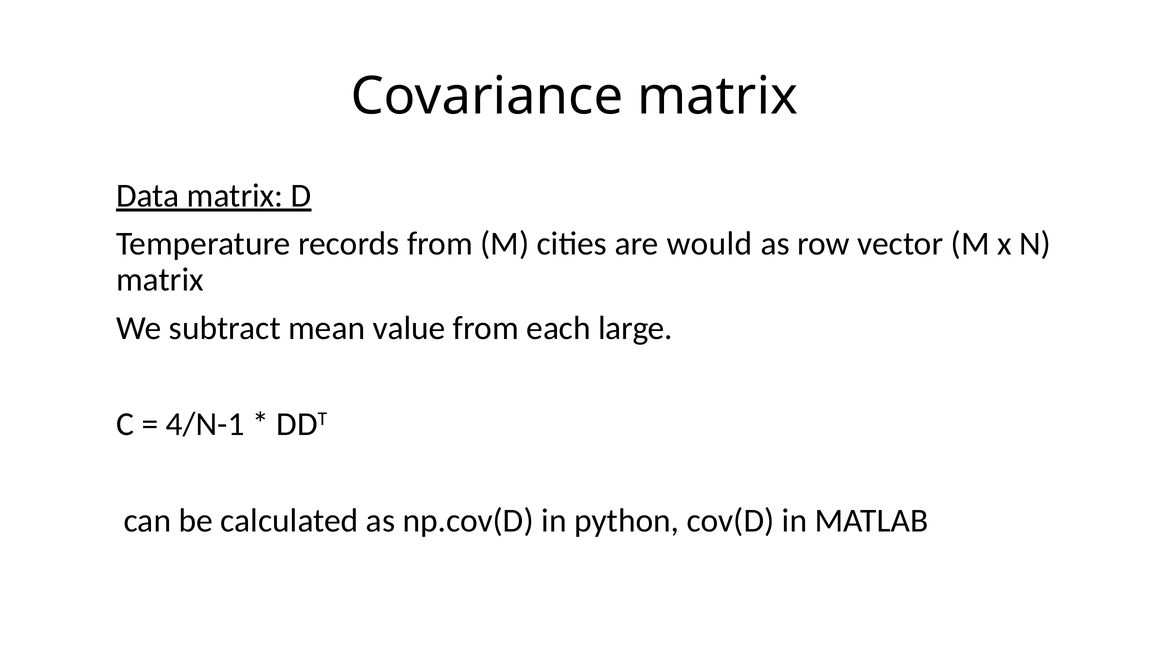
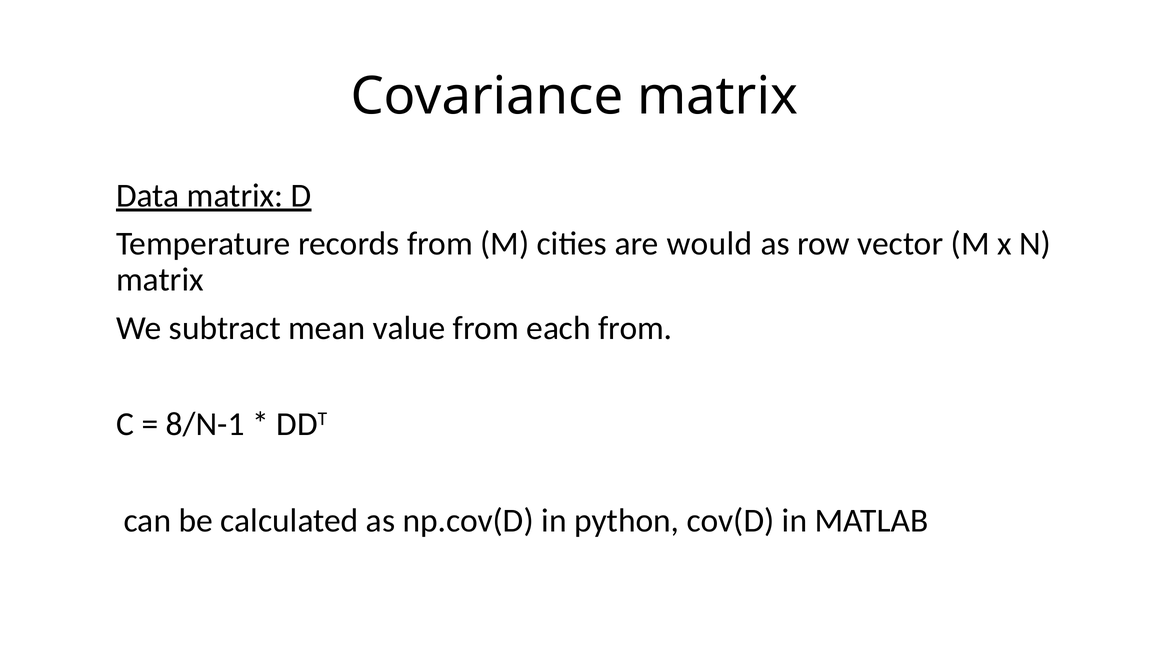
each large: large -> from (635, 328)
4/N-1: 4/N-1 -> 8/N-1 (205, 425)
